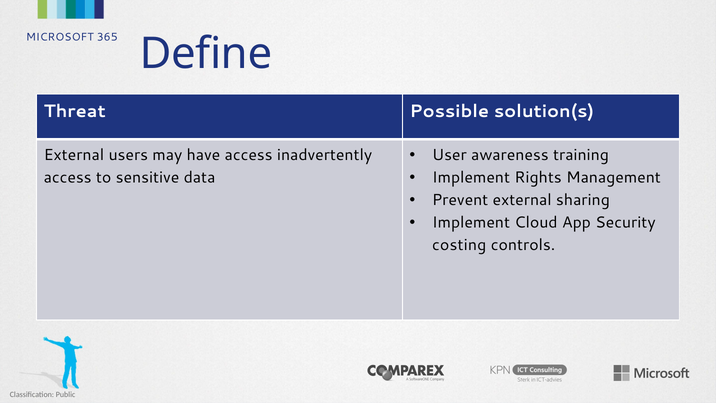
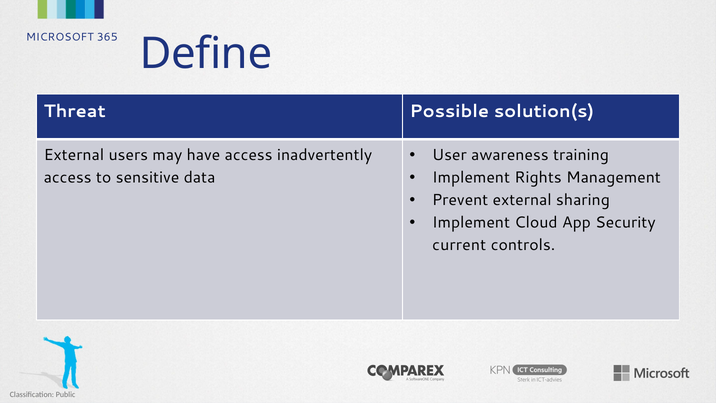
costing: costing -> current (459, 245)
